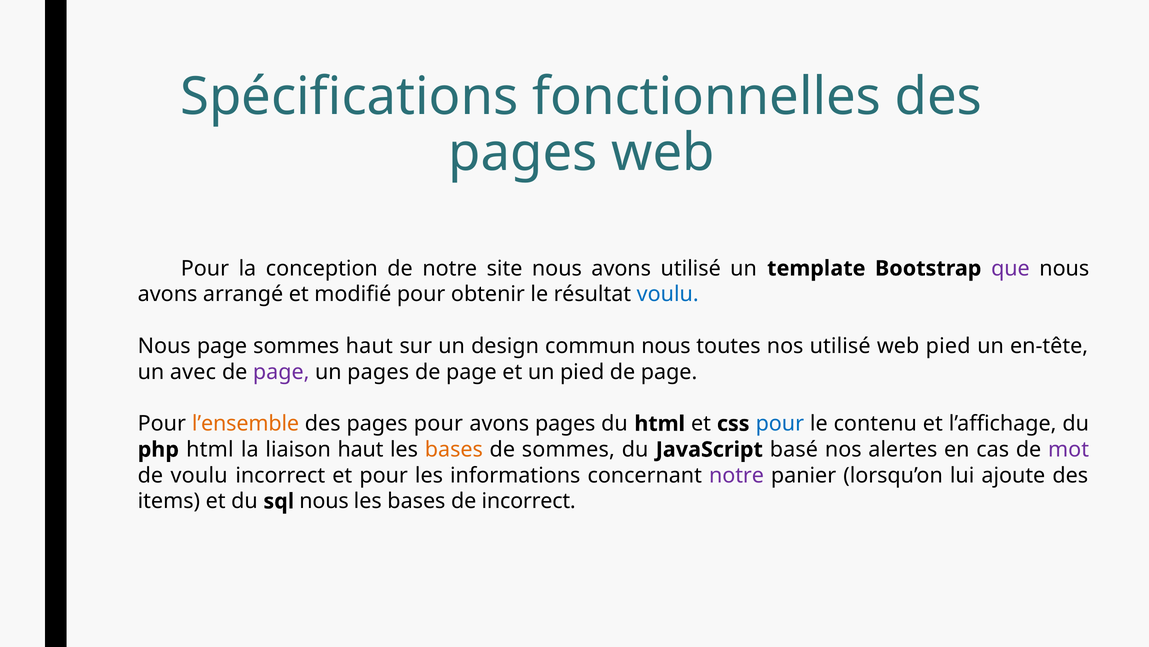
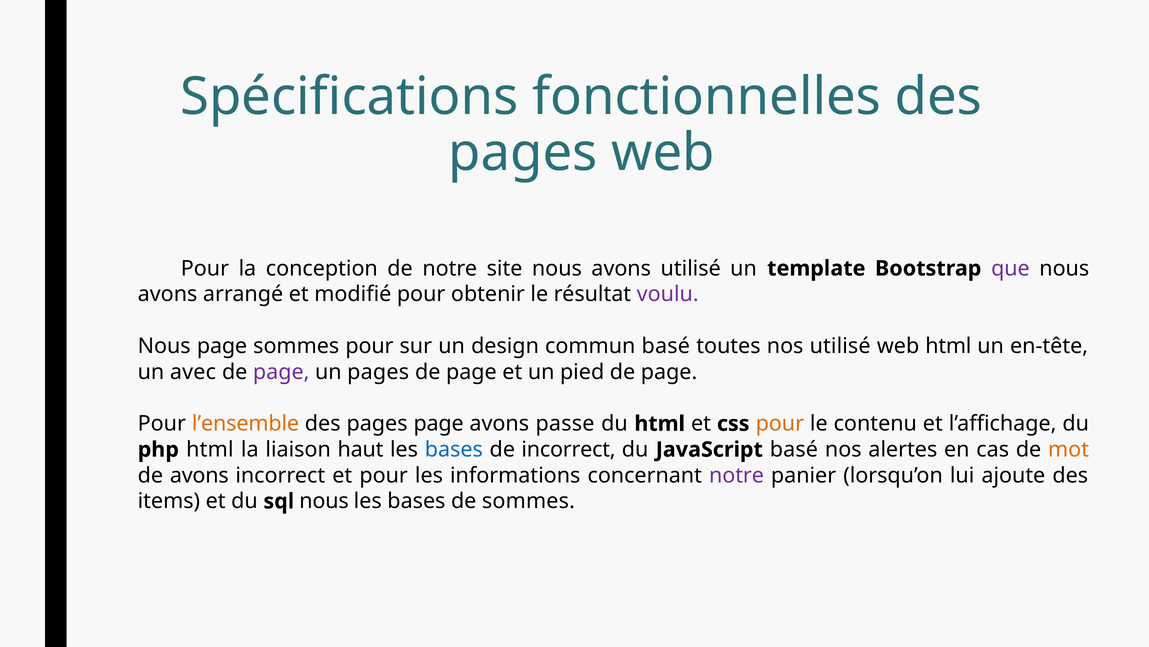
voulu colour: blue -> purple (668, 294)
sommes haut: haut -> pour (369, 346)
commun nous: nous -> basé (666, 346)
web pied: pied -> html (948, 346)
pages pour: pour -> page (439, 423)
avons pages: pages -> passe (565, 423)
pour colour: blue -> orange (780, 423)
bases colour: orange -> blue (454, 449)
de sommes: sommes -> incorrect (569, 449)
mot colour: purple -> orange (1069, 449)
de voulu: voulu -> avons (199, 475)
de incorrect: incorrect -> sommes (528, 501)
